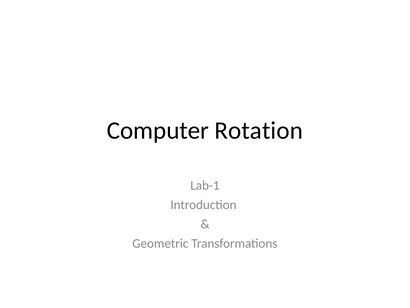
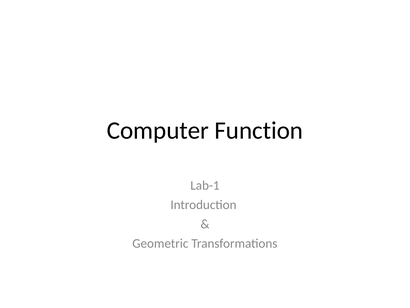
Rotation: Rotation -> Function (259, 130)
